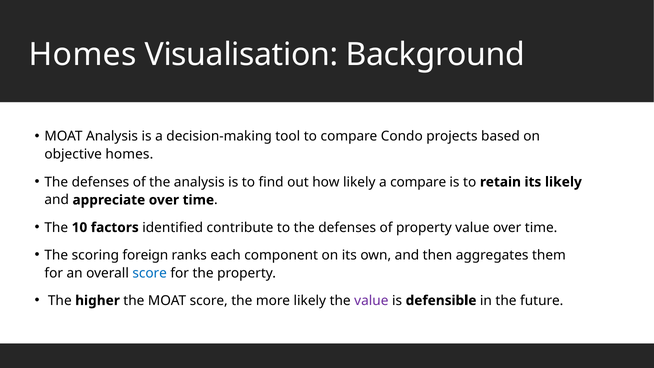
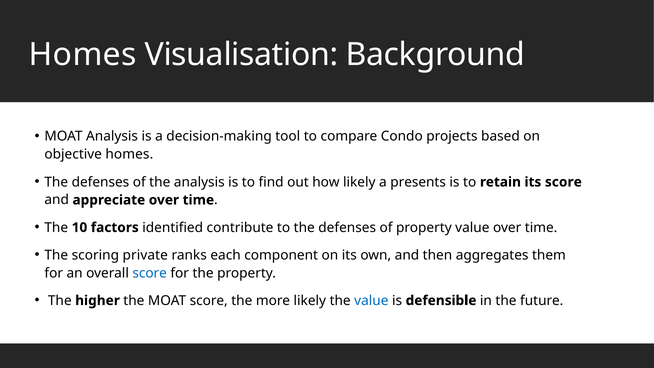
a compare: compare -> presents (418, 182)
its likely: likely -> score (563, 182)
foreign: foreign -> private (145, 255)
value colour: purple -> blue (371, 300)
